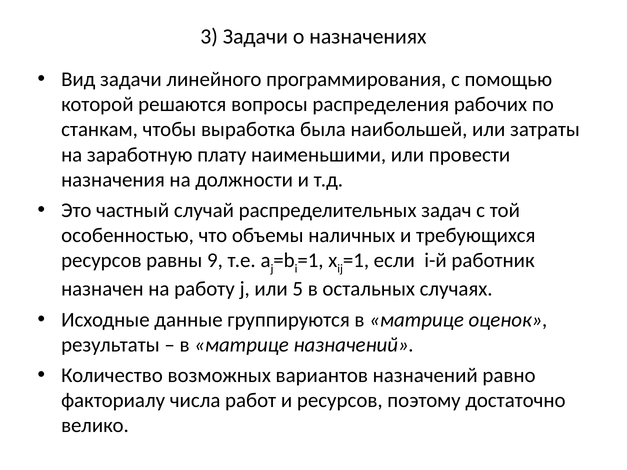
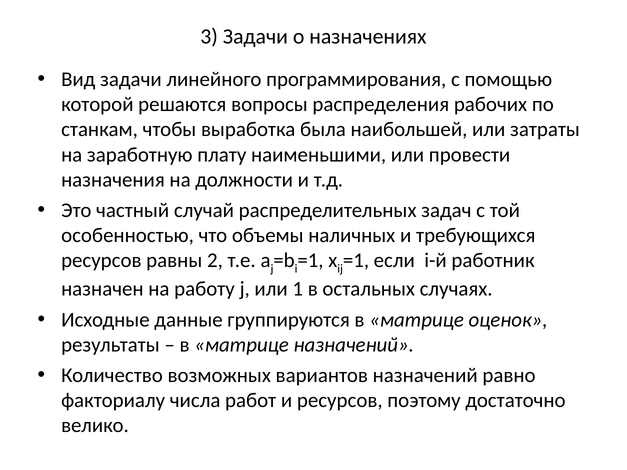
9: 9 -> 2 (215, 261)
5: 5 -> 1 (298, 289)
